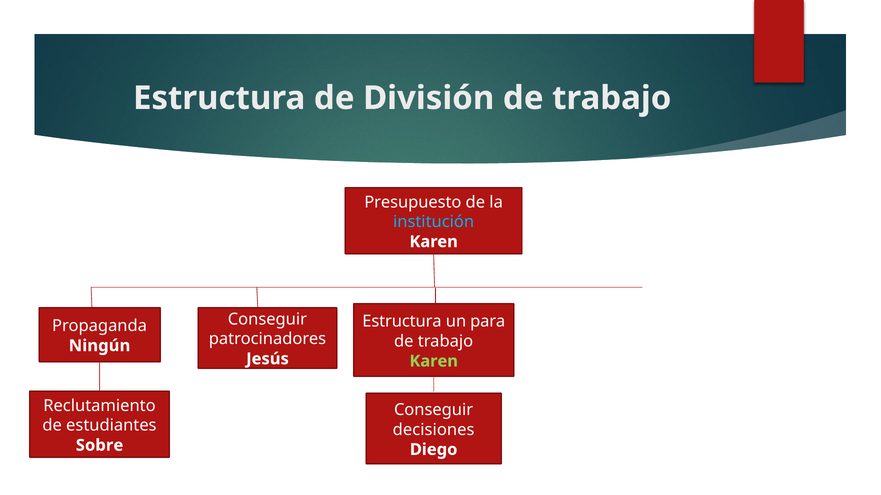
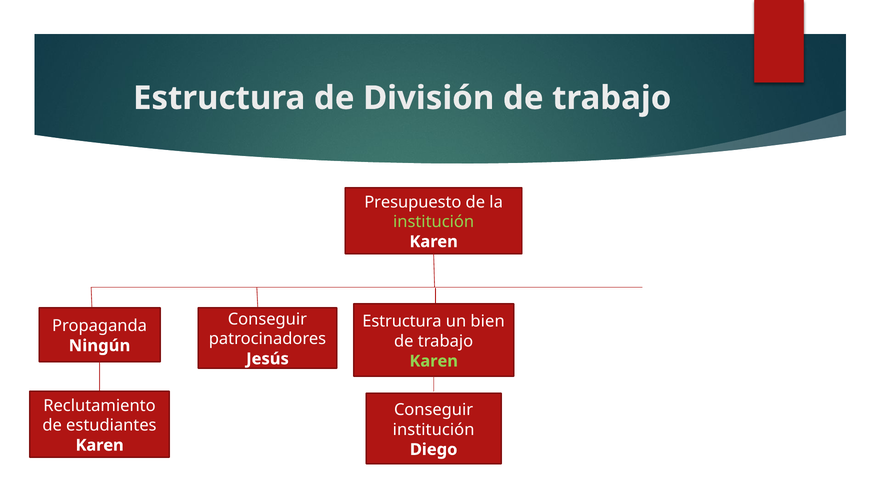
institución colour: light blue -> light green (434, 222)
para: para -> bien (488, 322)
decisiones: decisiones -> institución (434, 430)
Sobre: Sobre -> Karen (100, 446)
